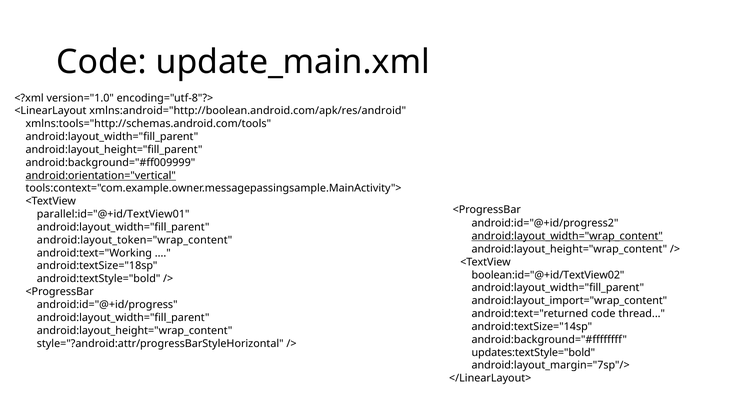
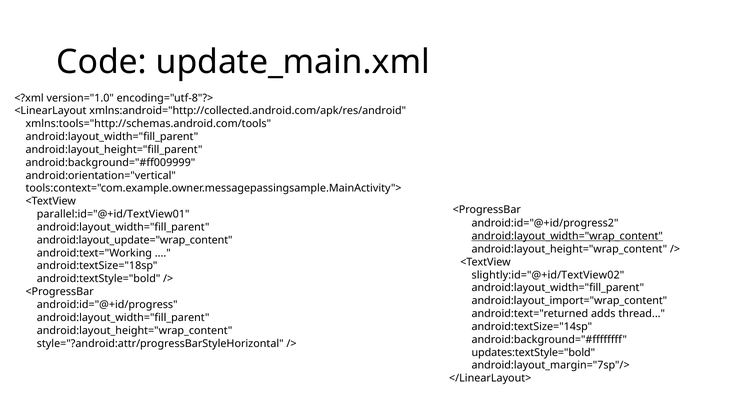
xmlns:android="http://boolean.android.com/apk/res/android: xmlns:android="http://boolean.android.com/apk/res/android -> xmlns:android="http://collected.android.com/apk/res/android (248, 111)
android:orientation="vertical underline: present -> none (101, 176)
android:layout_token="wrap_content: android:layout_token="wrap_content -> android:layout_update="wrap_content (135, 240)
boolean:id="@+id/TextView02: boolean:id="@+id/TextView02 -> slightly:id="@+id/TextView02 (548, 275)
android:text="returned code: code -> adds (603, 314)
